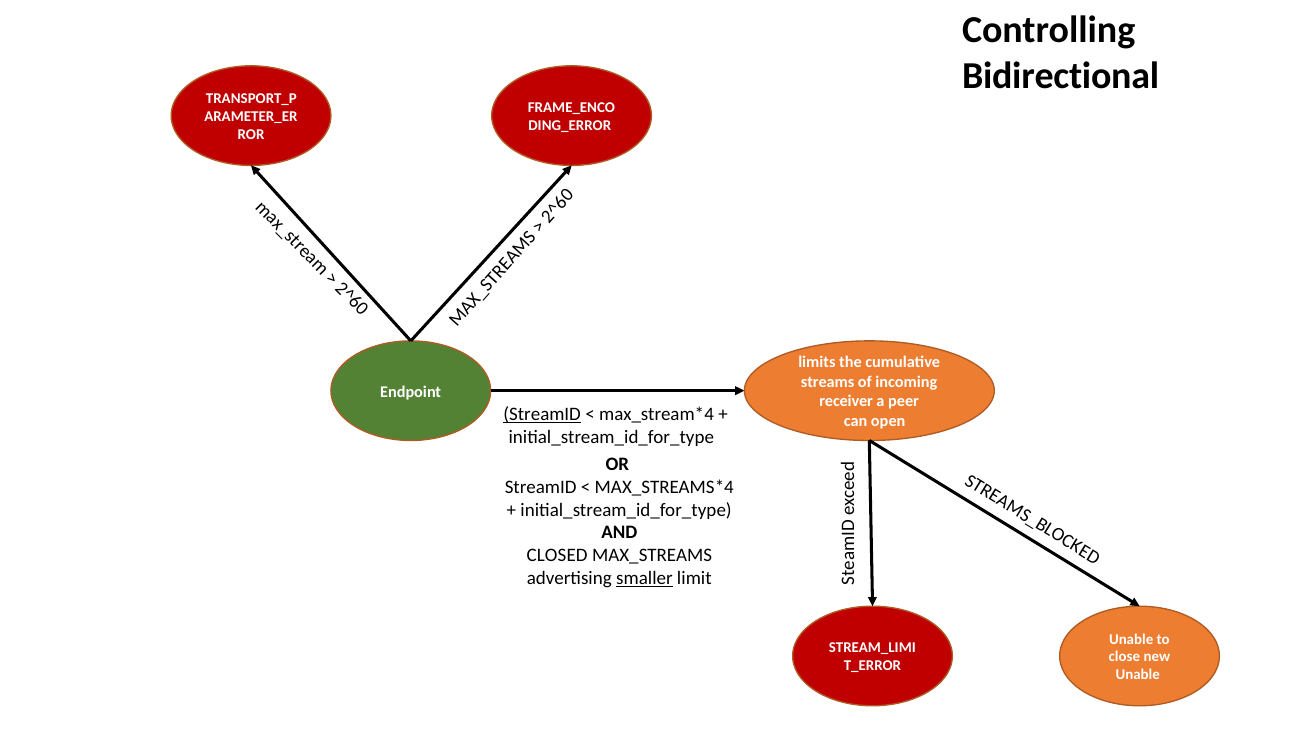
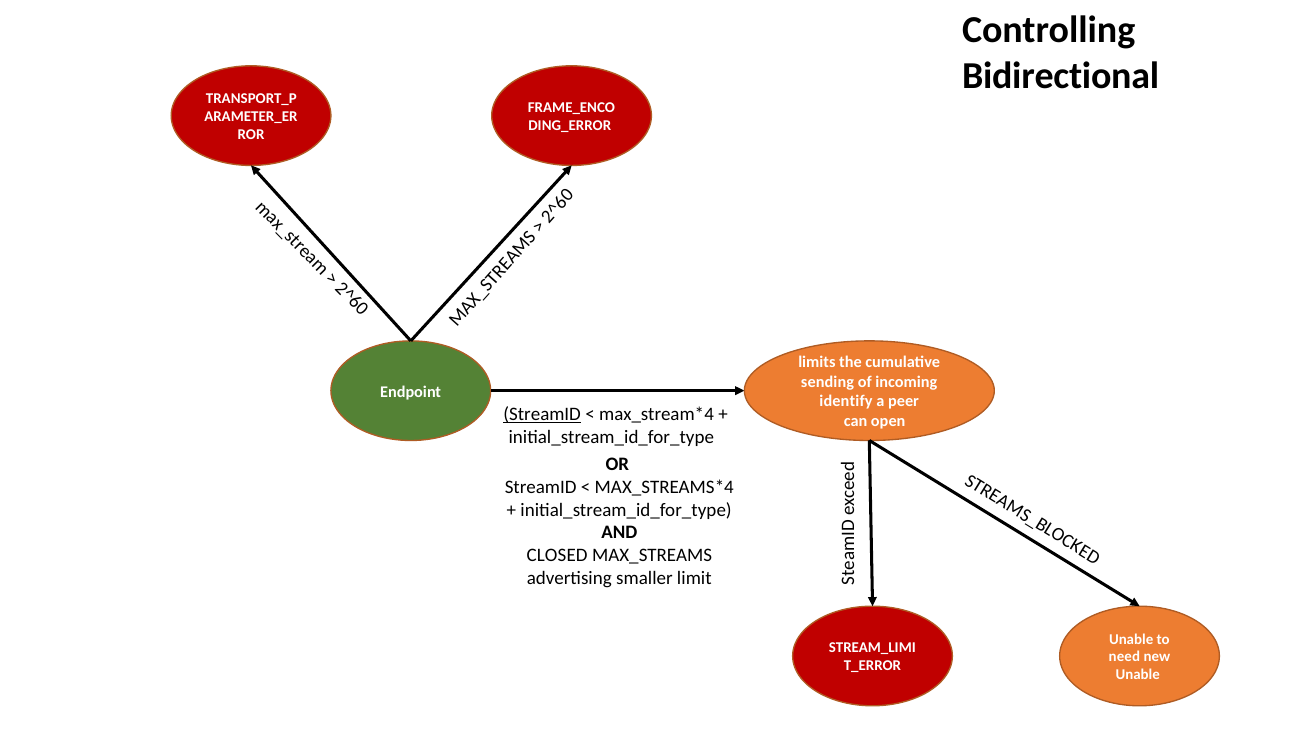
streams: streams -> sending (828, 382)
receiver: receiver -> identify (846, 402)
smaller underline: present -> none (644, 578)
close: close -> need (1124, 657)
